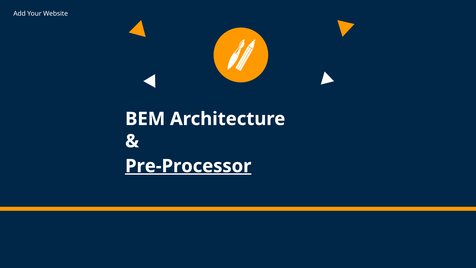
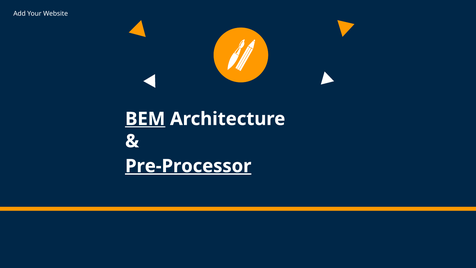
BEM underline: none -> present (145, 119)
